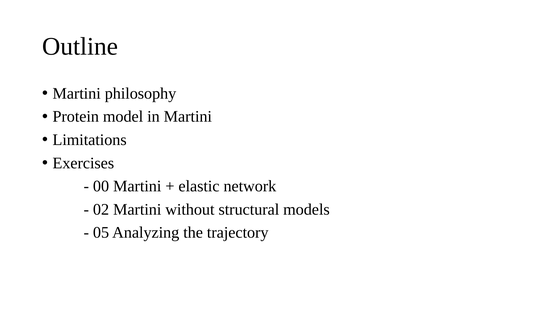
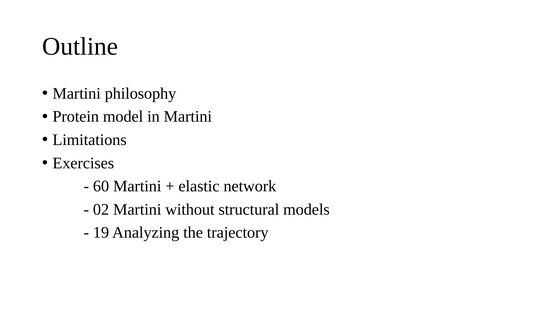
00: 00 -> 60 (101, 186)
05: 05 -> 19 (101, 233)
